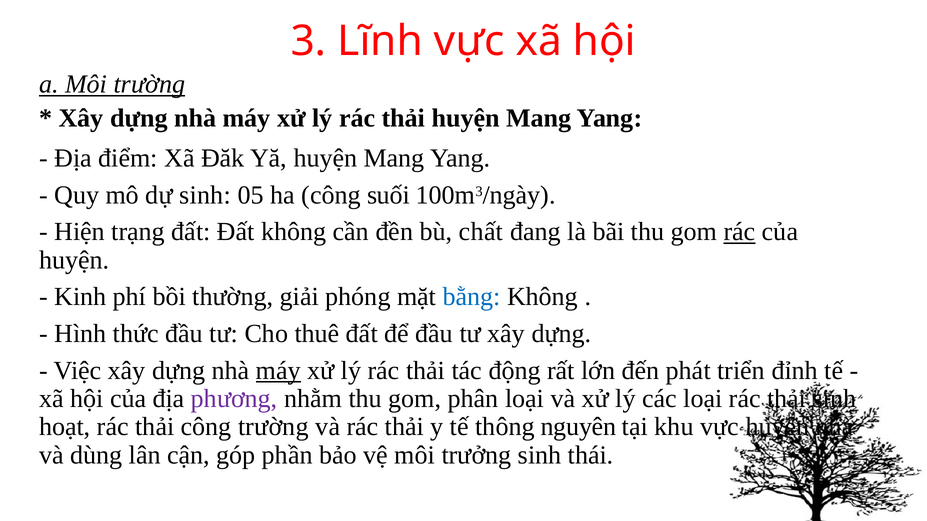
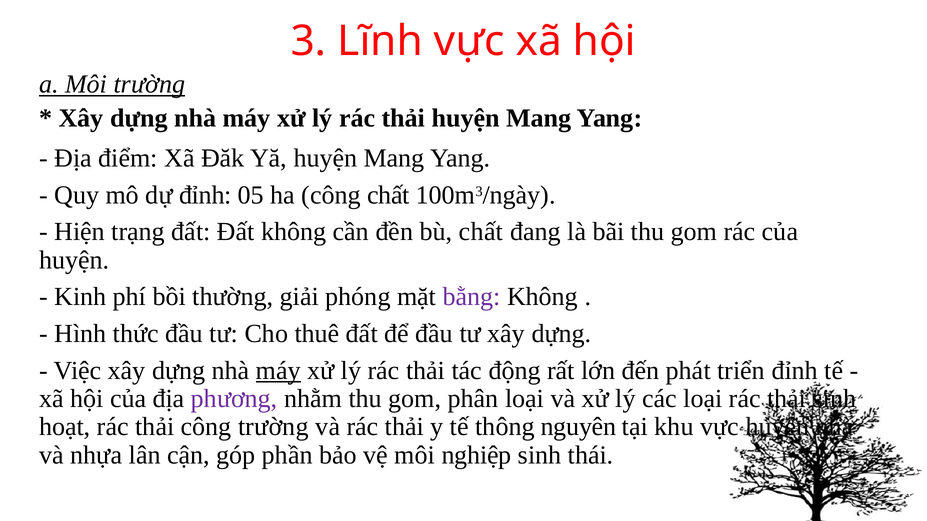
dự sinh: sinh -> đỉnh (205, 195)
công suối: suối -> chất (388, 195)
rác underline: present -> none (739, 232)
bằng colour: blue -> purple (472, 297)
dùng: dùng -> nhựa (96, 455)
trưởng: trưởng -> nghiệp (477, 455)
